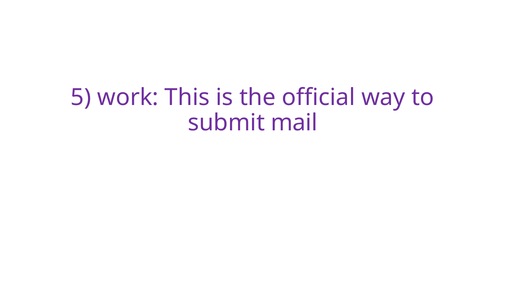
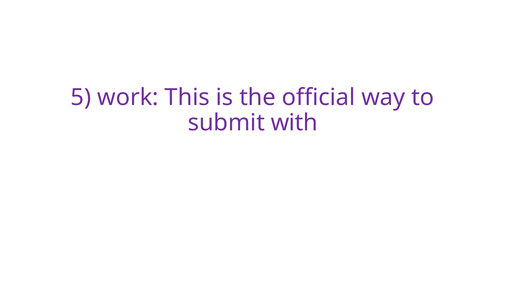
mail: mail -> with (294, 123)
